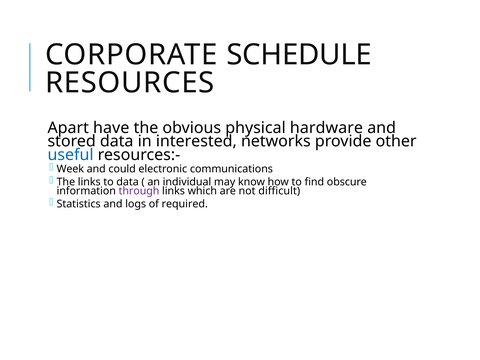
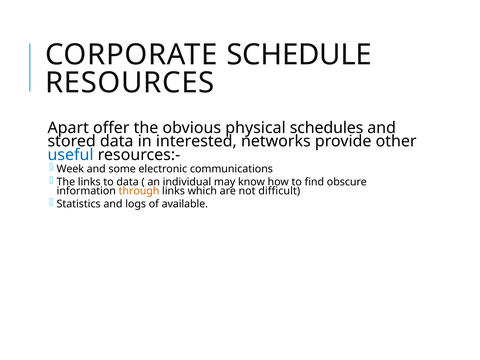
have: have -> offer (111, 128)
hardware: hardware -> schedules (327, 128)
could: could -> some (122, 169)
through colour: purple -> orange (139, 191)
required: required -> available (185, 204)
